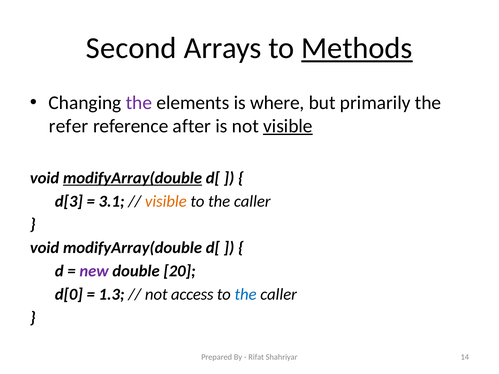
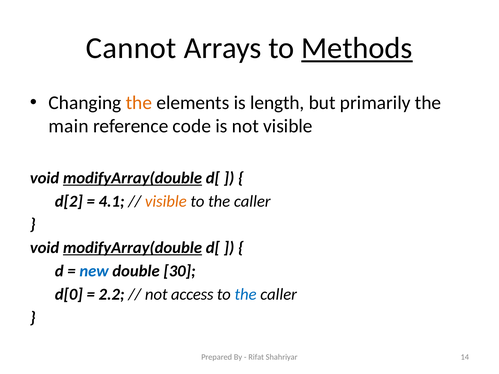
Second: Second -> Cannot (131, 48)
the colour: purple -> orange (139, 103)
where: where -> length (277, 103)
refer: refer -> main (69, 126)
after: after -> code (192, 126)
visible underline: present -> none (288, 126)
d[3: d[3 -> d[2 (69, 201)
3.1: 3.1 -> 4.1 (112, 201)
modifyArray(double underline: none -> present (133, 248)
new colour: purple -> blue (94, 271)
20: 20 -> 30 (180, 271)
1.3: 1.3 -> 2.2 (112, 294)
